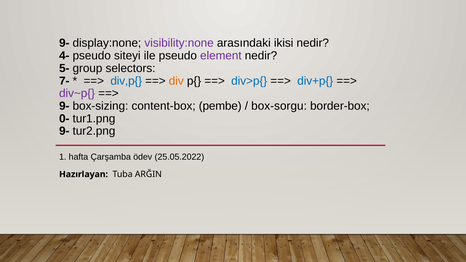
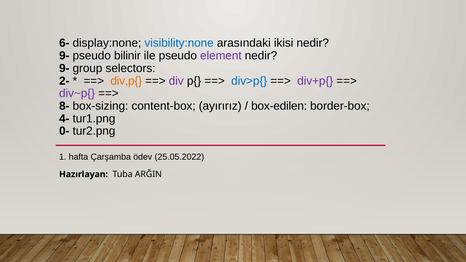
9-: 9- -> 6- (64, 43)
visibility:none colour: purple -> blue (179, 43)
4-: 4- -> 9- (64, 56)
siteyi: siteyi -> bilinir (127, 56)
5-: 5- -> 9- (64, 68)
7-: 7- -> 2- (64, 81)
div,p{ colour: blue -> orange (126, 81)
div colour: orange -> purple (176, 81)
div+p{ colour: blue -> purple (315, 81)
9-: 9- -> 8- (64, 106)
pembe: pembe -> ayırırız (220, 106)
box-sorgu: box-sorgu -> box-edilen (279, 106)
0-: 0- -> 4- (64, 119)
9-: 9- -> 0- (64, 131)
